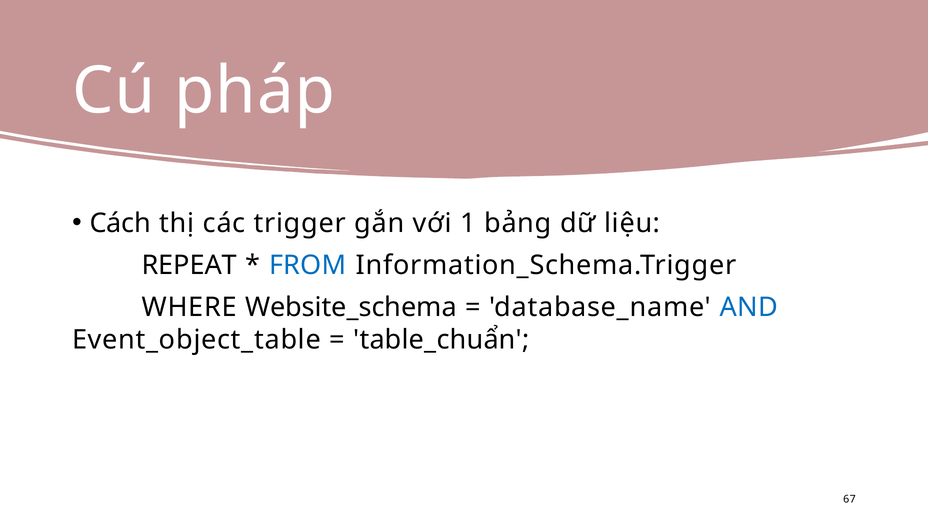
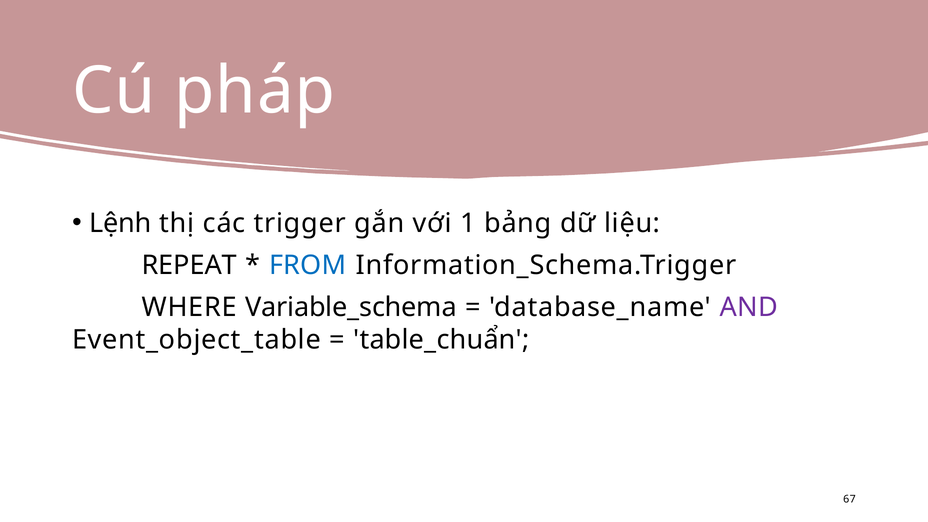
Cách: Cách -> Lệnh (120, 223)
Website_schema: Website_schema -> Variable_schema (351, 308)
AND colour: blue -> purple (749, 308)
